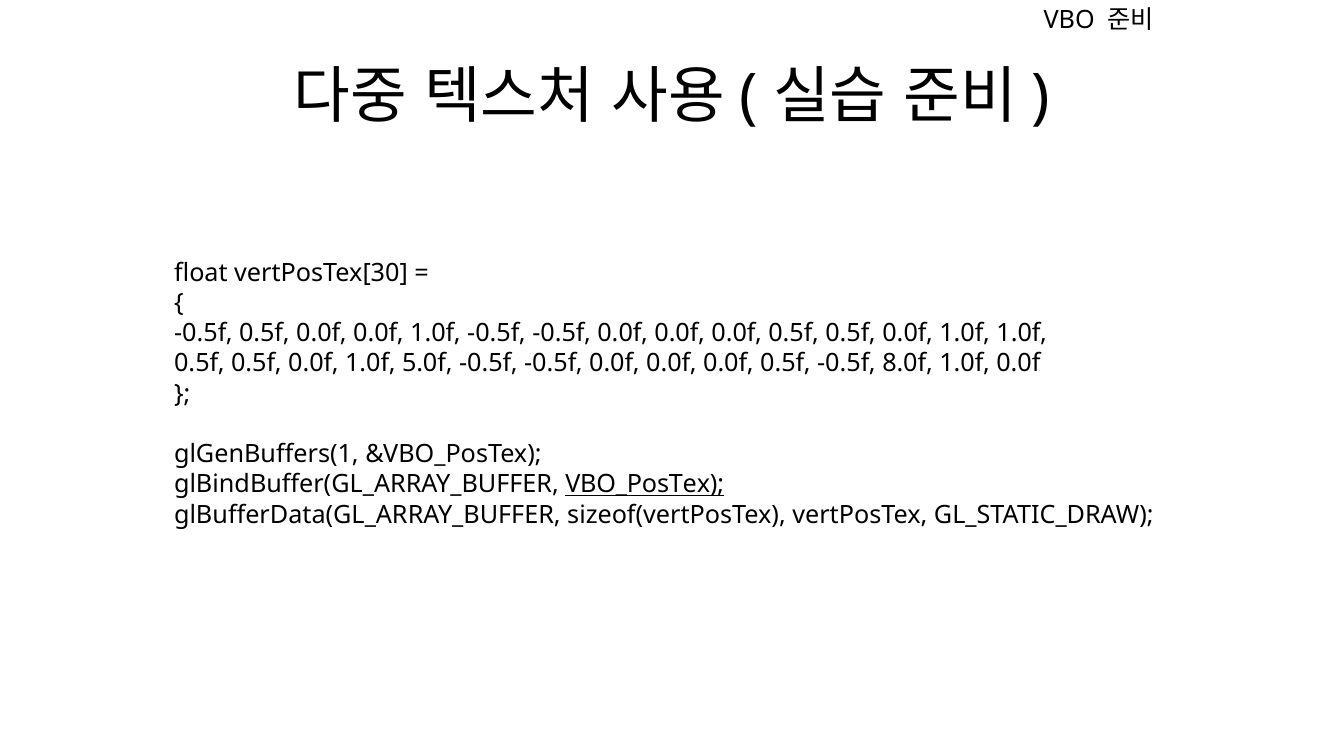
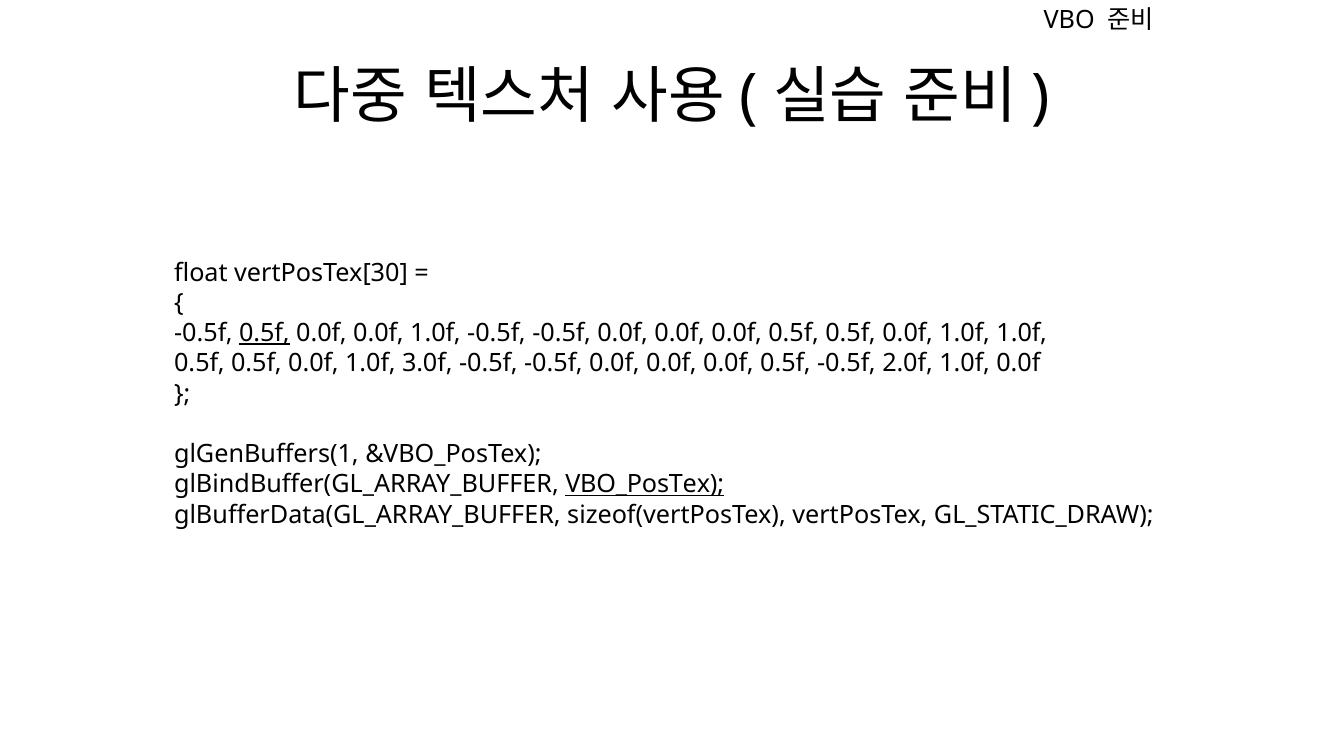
0.5f underline: none -> present (264, 333)
5.0f: 5.0f -> 3.0f (427, 364)
8.0f: 8.0f -> 2.0f (908, 364)
